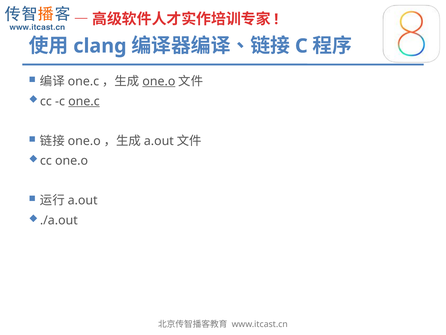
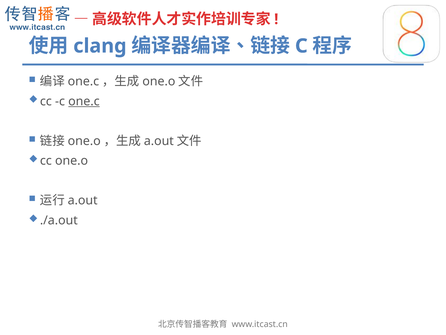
one.o underline: present -> none (159, 81)
